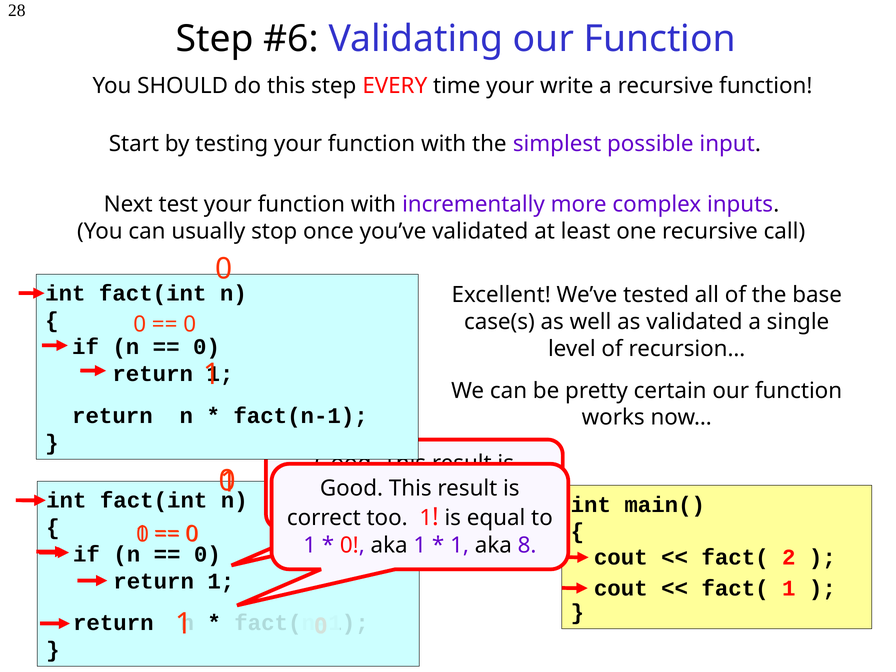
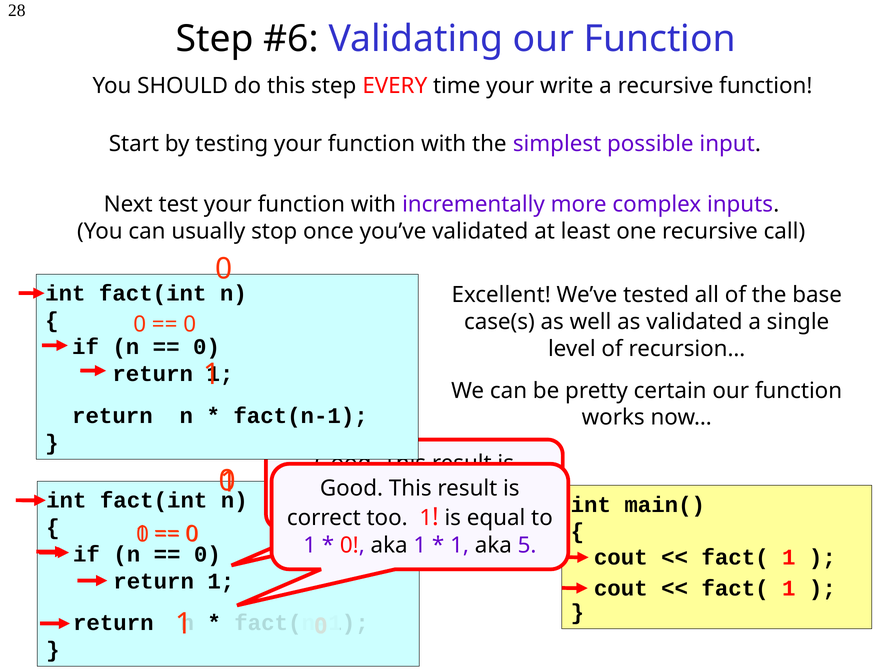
8: 8 -> 5 (527, 545)
2: 2 -> 1 (789, 557)
